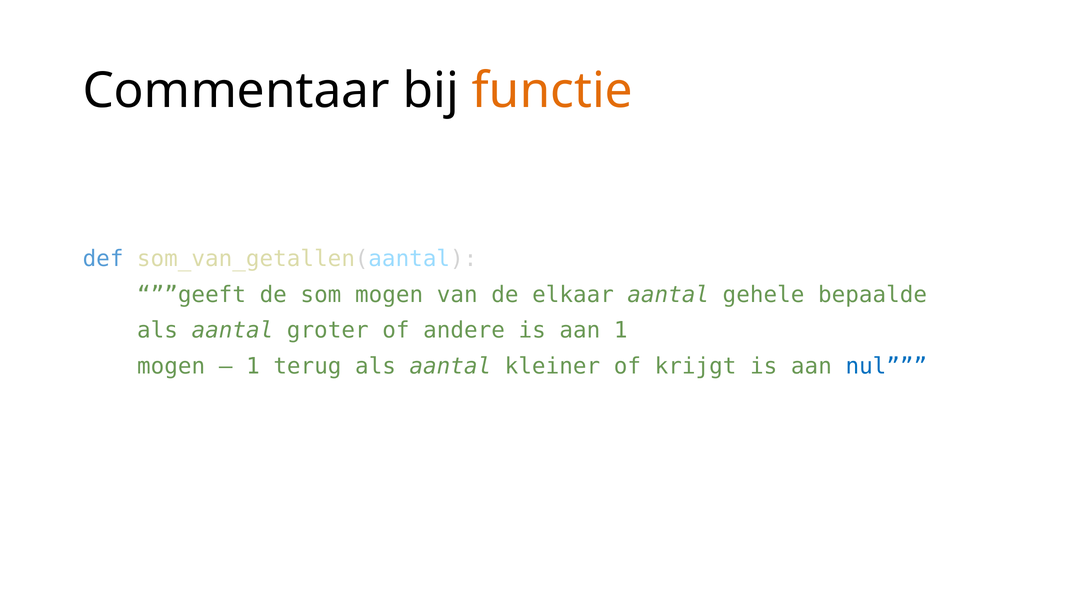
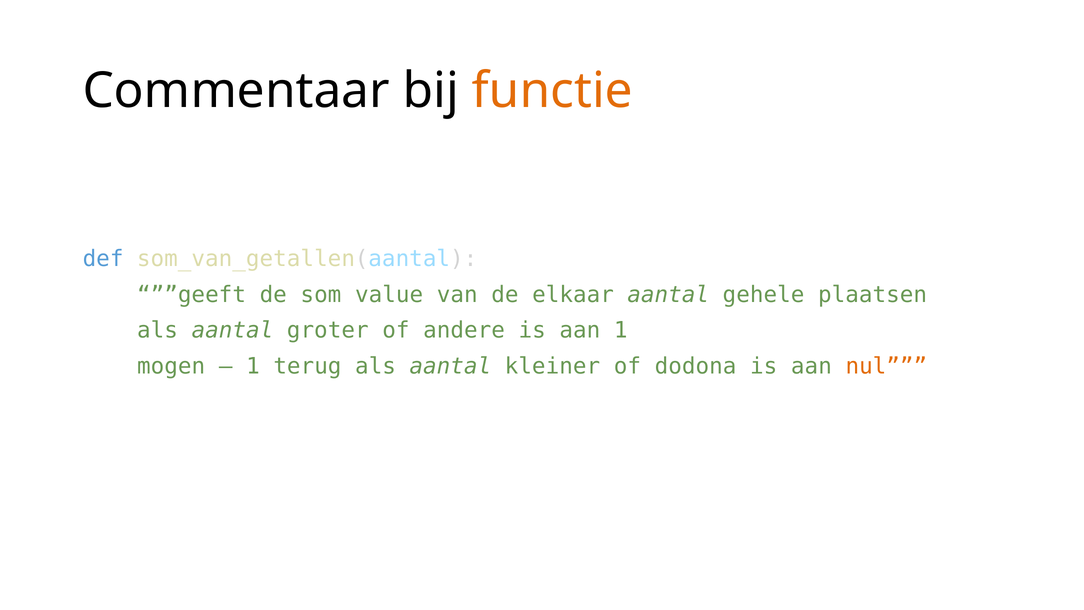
som mogen: mogen -> value (389, 294)
bepaalde: bepaalde -> plaatsen (873, 294)
krijgt: krijgt -> dodona (696, 366)
nul colour: blue -> orange (886, 366)
